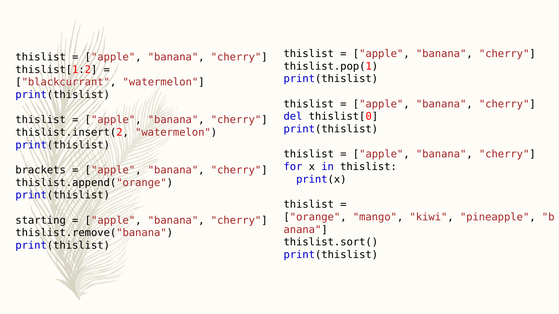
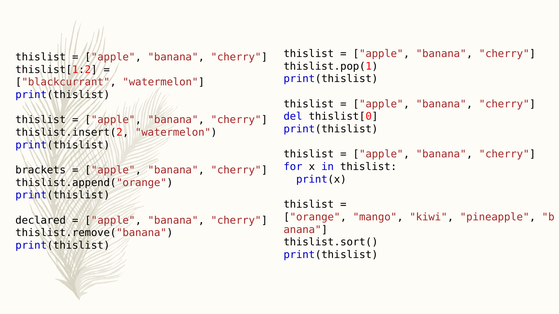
starting: starting -> declared (41, 221)
